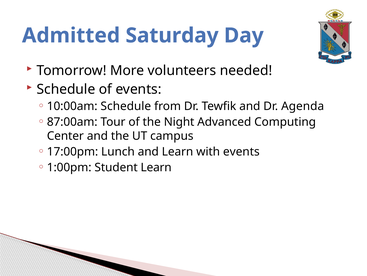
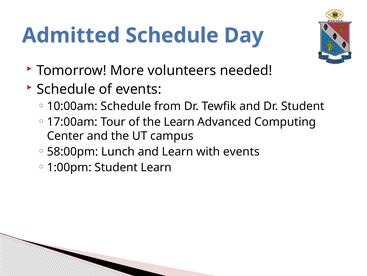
Admitted Saturday: Saturday -> Schedule (172, 35)
Dr Agenda: Agenda -> Student (303, 106)
87:00am: 87:00am -> 17:00am (72, 122)
the Night: Night -> Learn (179, 122)
17:00pm: 17:00pm -> 58:00pm (73, 151)
